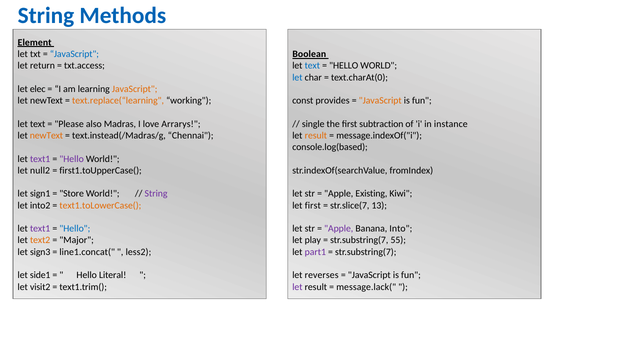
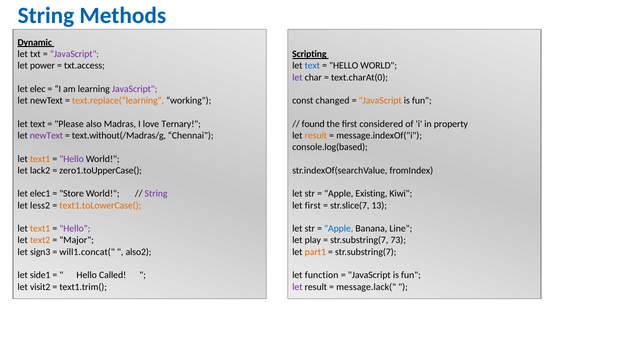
Element: Element -> Dynamic (35, 43)
JavaScript colour: blue -> purple (74, 54)
Boolean: Boolean -> Scripting (309, 54)
return: return -> power (42, 66)
let colour: blue -> purple (297, 77)
JavaScript colour: orange -> purple (135, 89)
provides: provides -> changed (333, 101)
Arrarys: Arrarys -> Ternary (181, 124)
single: single -> found (313, 124)
subtraction: subtraction -> considered (381, 124)
instance: instance -> property (451, 124)
newText colour: orange -> purple (46, 136)
text.instead(/Madras/g: text.instead(/Madras/g -> text.without(/Madras/g (119, 136)
text1 colour: purple -> orange (40, 159)
null2: null2 -> lack2 (40, 171)
first1.toUpperCase(: first1.toUpperCase( -> zero1.toUpperCase( (101, 171)
sign1: sign1 -> elec1 (40, 194)
into2: into2 -> less2 (40, 206)
text1 colour: purple -> orange (40, 229)
Hello colour: blue -> purple (75, 229)
Apple colour: purple -> blue (339, 229)
Into: Into -> Line (401, 229)
55: 55 -> 73 (398, 241)
line1.concat(: line1.concat( -> will1.concat( (87, 252)
less2: less2 -> also2 (139, 252)
part1 colour: purple -> orange (315, 252)
Literal: Literal -> Called (113, 275)
reverses: reverses -> function (322, 275)
